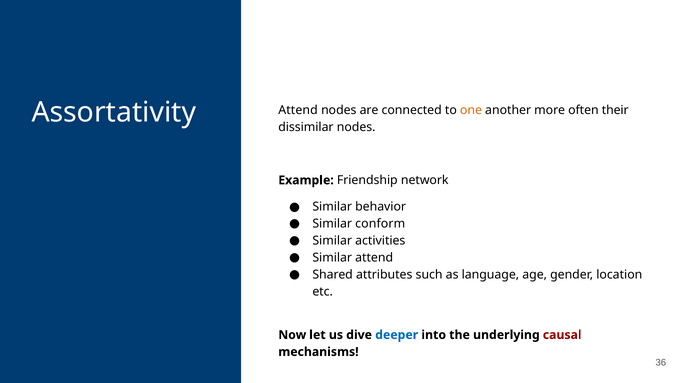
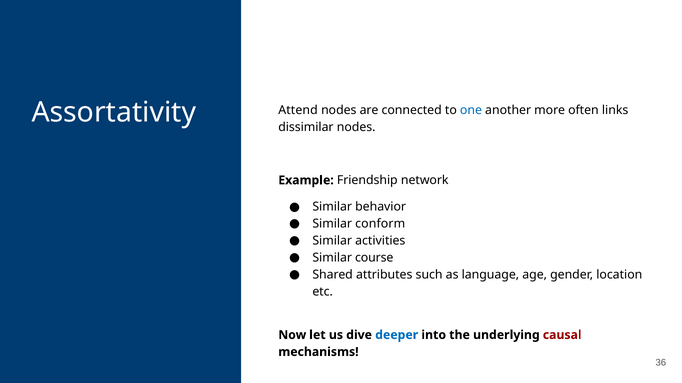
one colour: orange -> blue (471, 111)
their: their -> links (615, 111)
Similar attend: attend -> course (374, 258)
